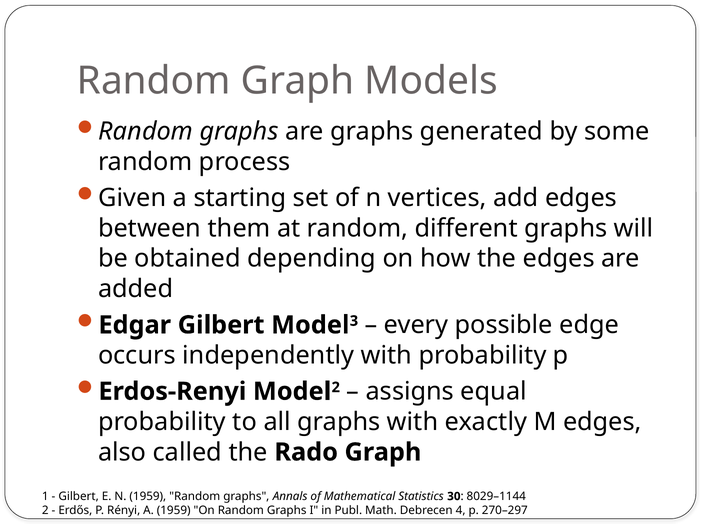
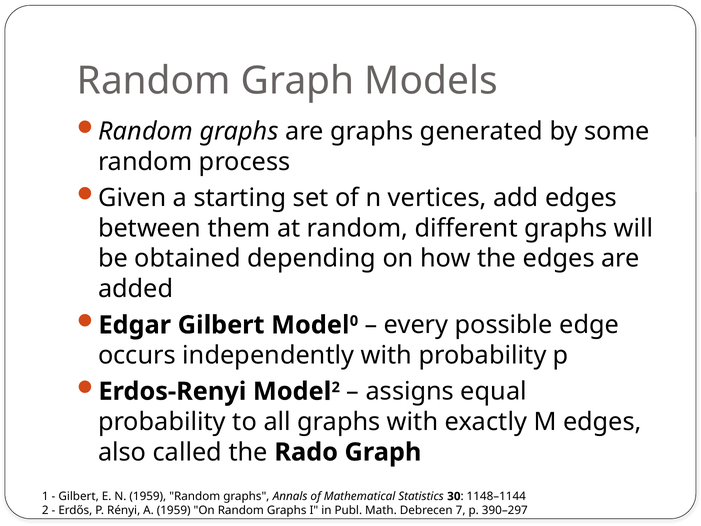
3: 3 -> 0 (354, 321)
8029–1144: 8029–1144 -> 1148–1144 (496, 496)
4: 4 -> 7 (461, 510)
270–297: 270–297 -> 390–297 (505, 510)
